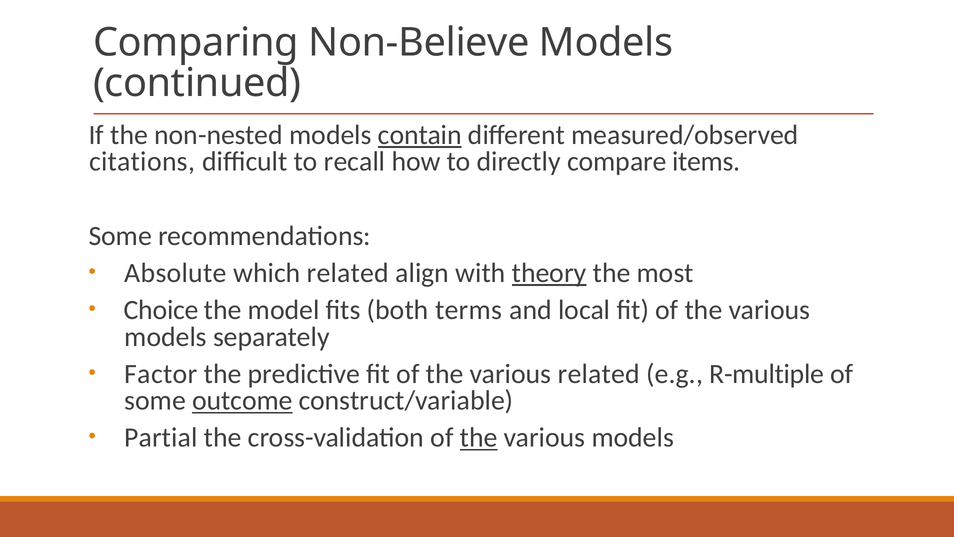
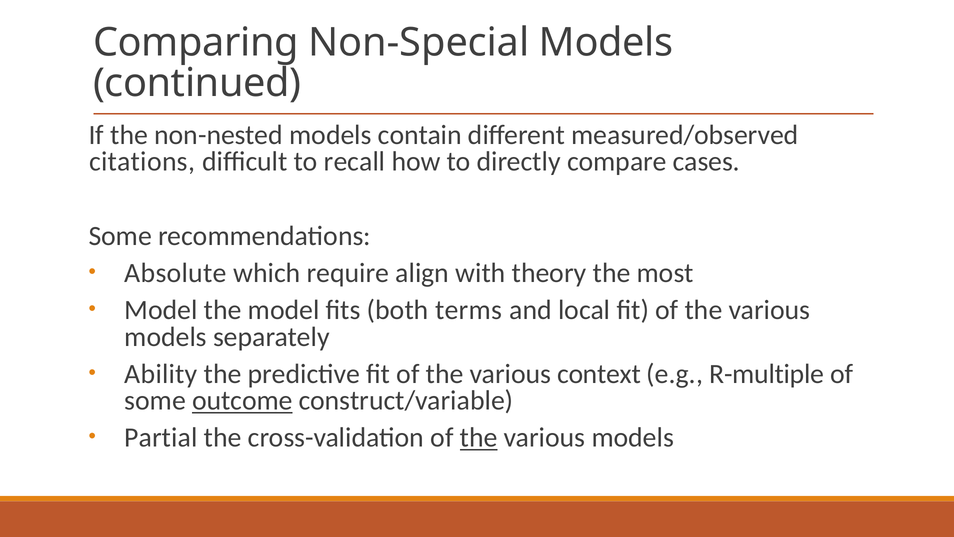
Non-Believe: Non-Believe -> Non-Special (419, 43)
contain underline: present -> none (420, 135)
items: items -> cases (706, 162)
which related: related -> require (348, 273)
theory underline: present -> none (549, 273)
Choice: Choice -> Model (161, 310)
Factor: Factor -> Ability (161, 374)
various related: related -> context (599, 374)
